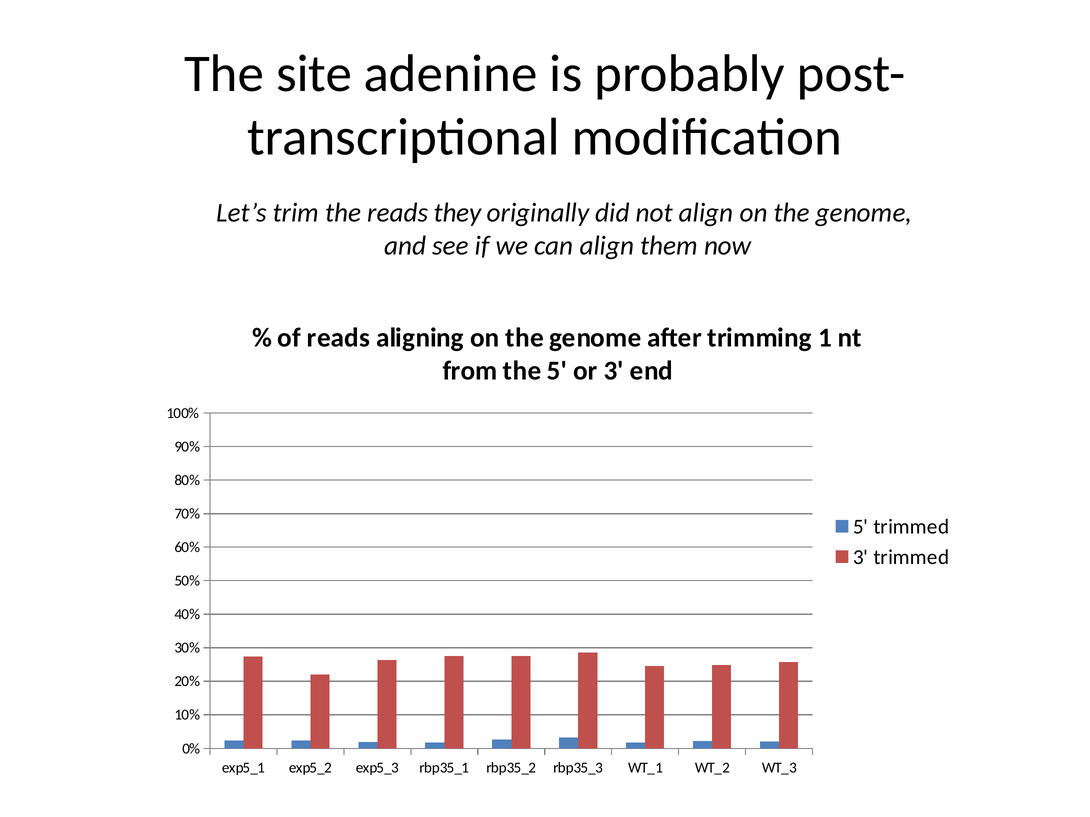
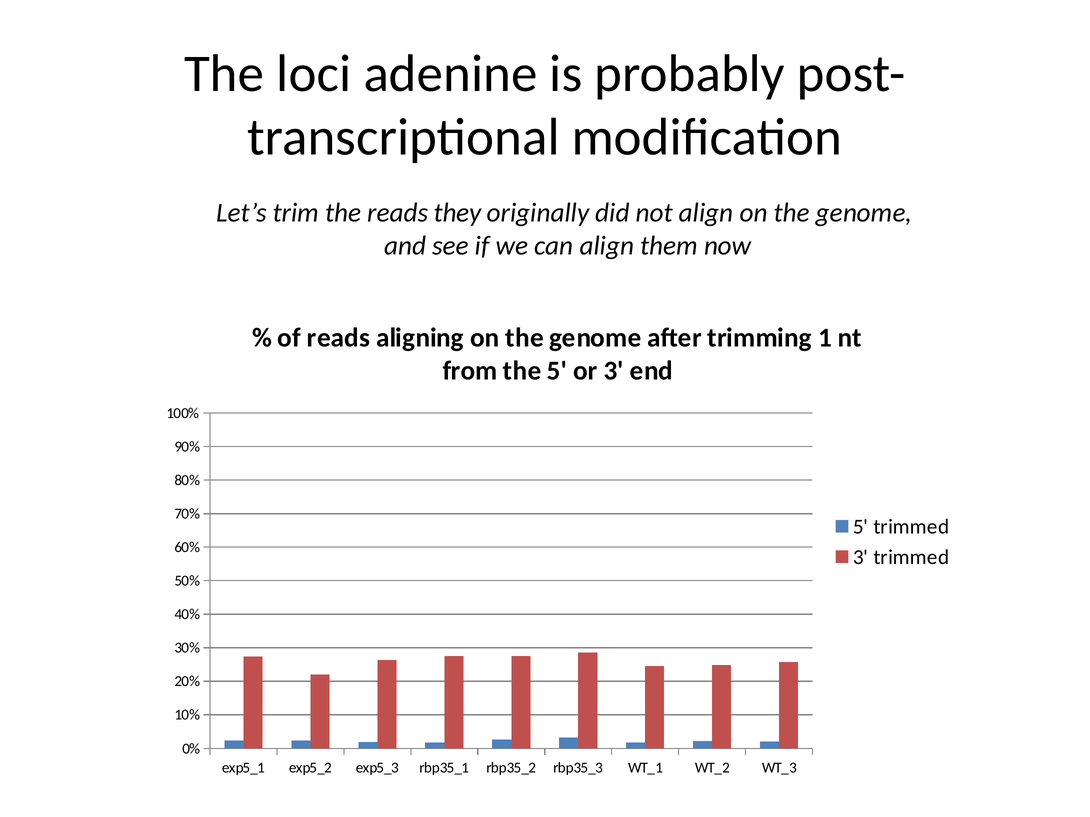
site: site -> loci (314, 74)
